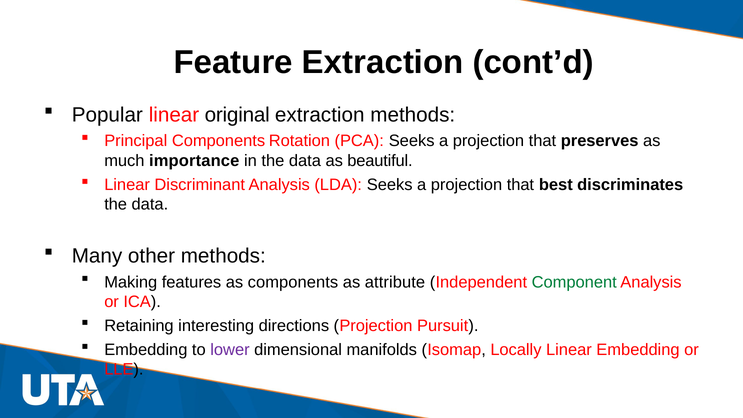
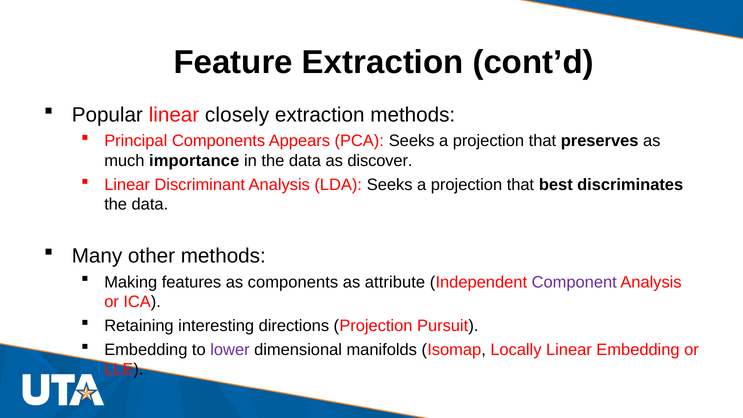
original: original -> closely (237, 115)
Rotation: Rotation -> Appears (299, 141)
beautiful: beautiful -> discover (380, 161)
Component colour: green -> purple (574, 282)
